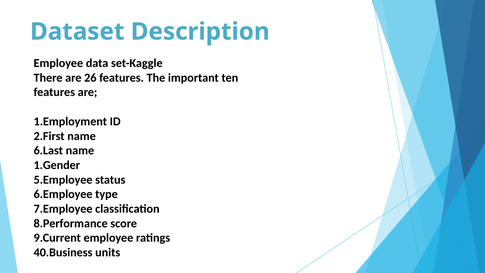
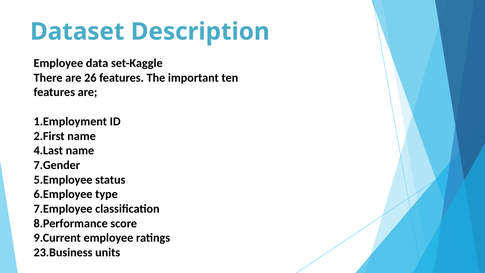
6.Last: 6.Last -> 4.Last (48, 150)
1.Gender: 1.Gender -> 7.Gender (57, 165)
40.Business: 40.Business -> 23.Business (63, 252)
